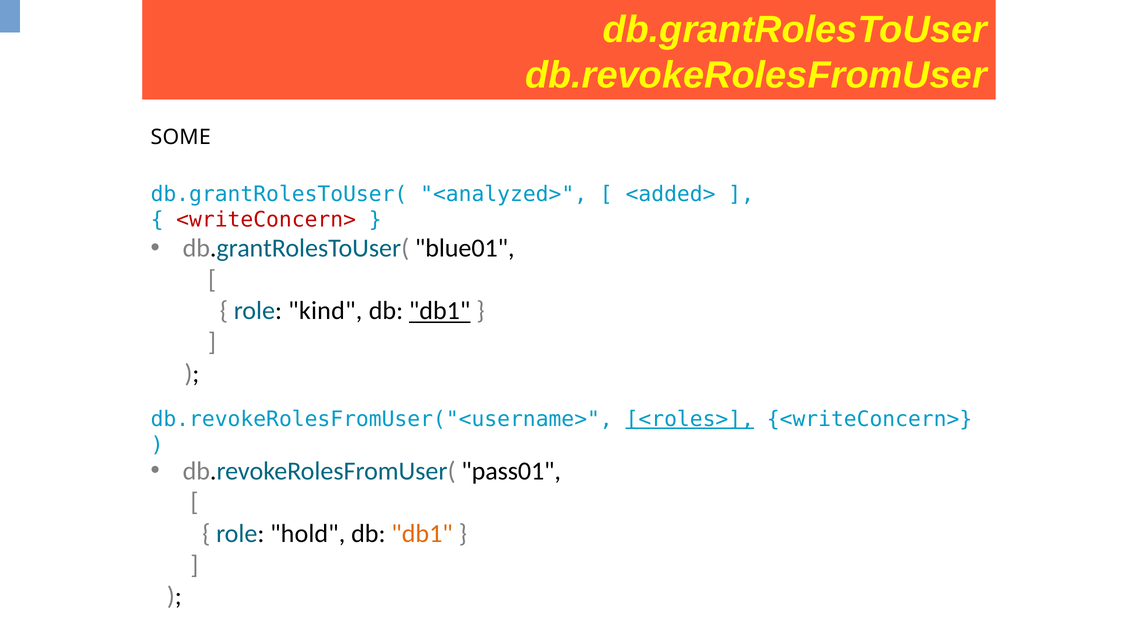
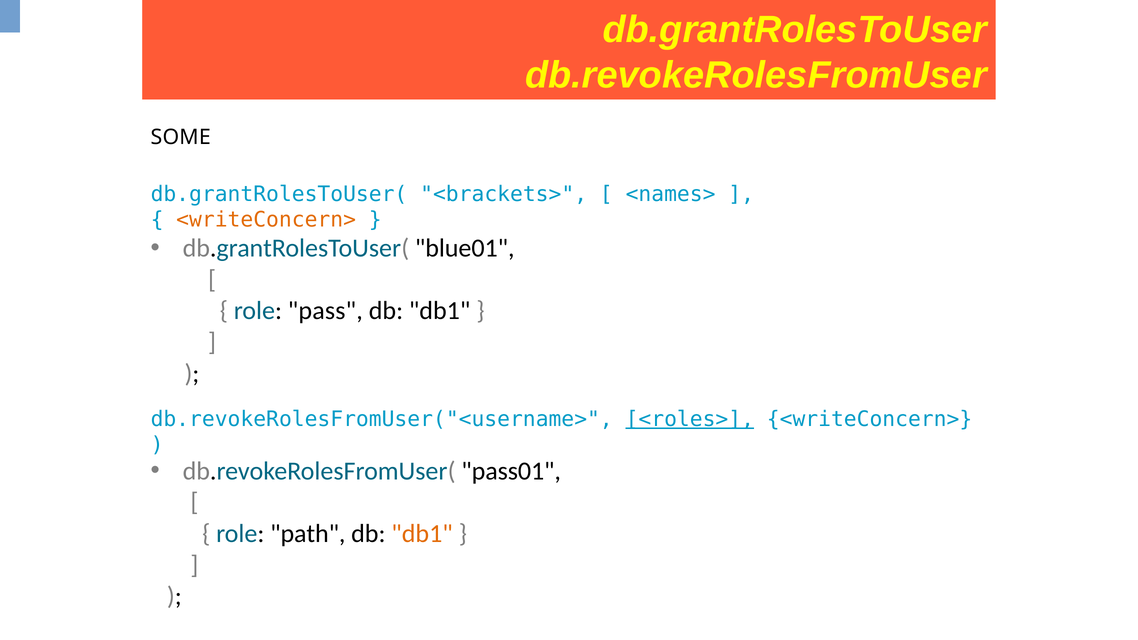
<analyzed>: <analyzed> -> <brackets> (504, 194)
<added>: <added> -> <names> (671, 194)
<writeConcern> colour: red -> orange (266, 220)
kind: kind -> pass (325, 311)
db1 underline: present -> none (440, 311)
hold: hold -> path (308, 534)
